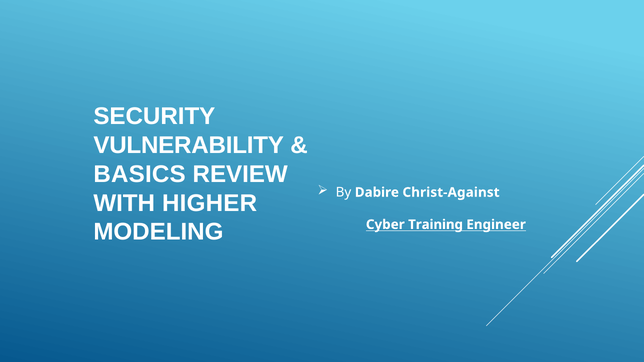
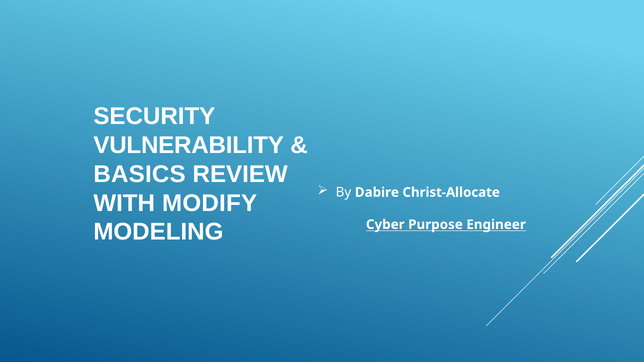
Christ-Against: Christ-Against -> Christ-Allocate (451, 192)
HIGHER: HIGHER -> MODIFY (210, 203)
Training: Training -> Purpose (435, 225)
